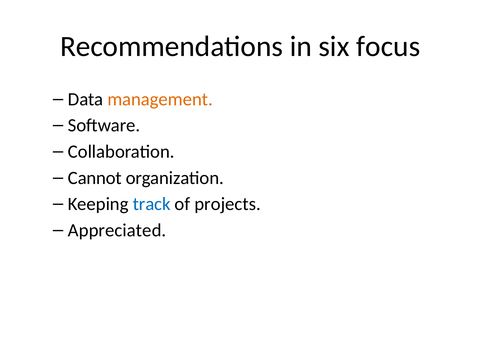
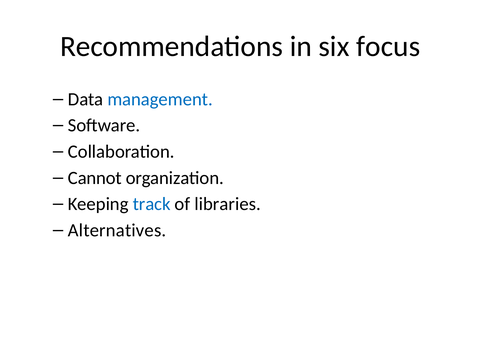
management colour: orange -> blue (160, 99)
projects: projects -> libraries (228, 204)
Appreciated: Appreciated -> Alternatives (117, 230)
